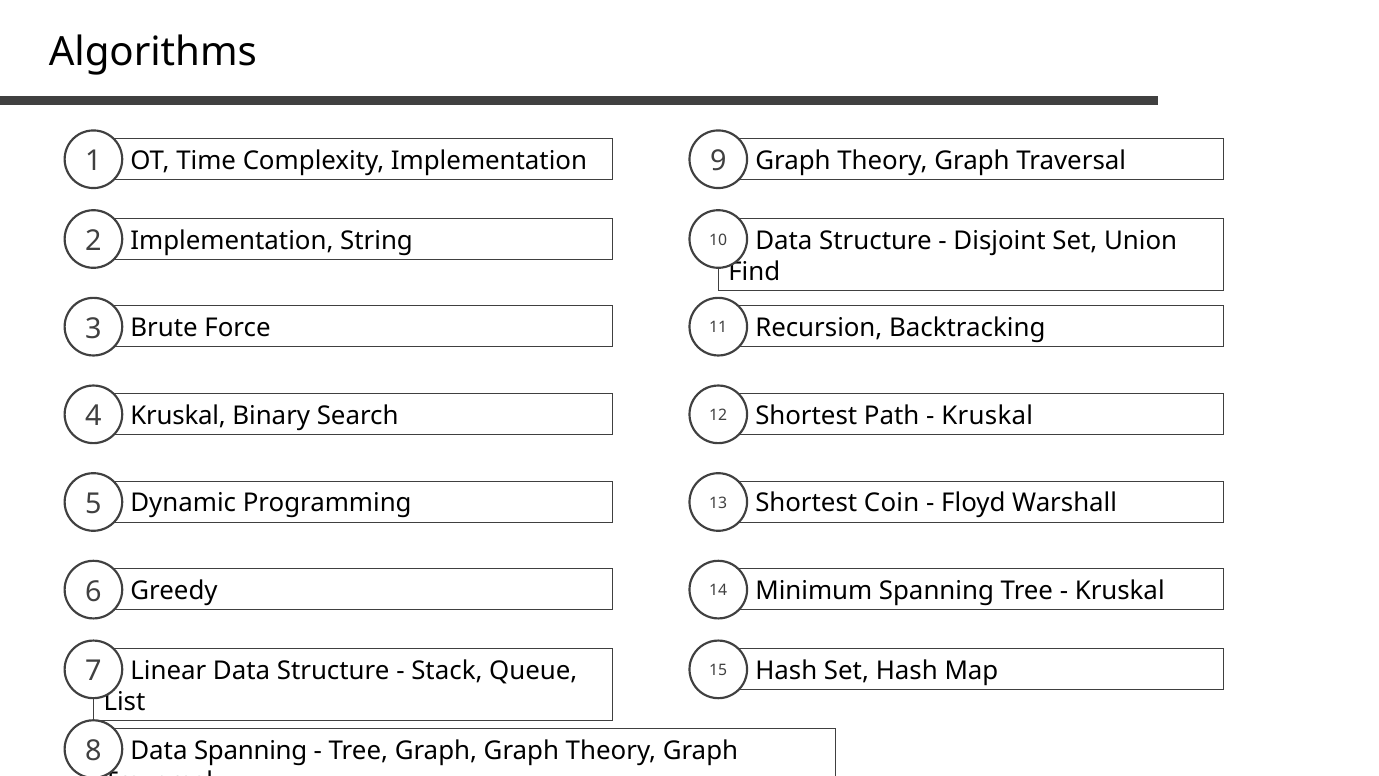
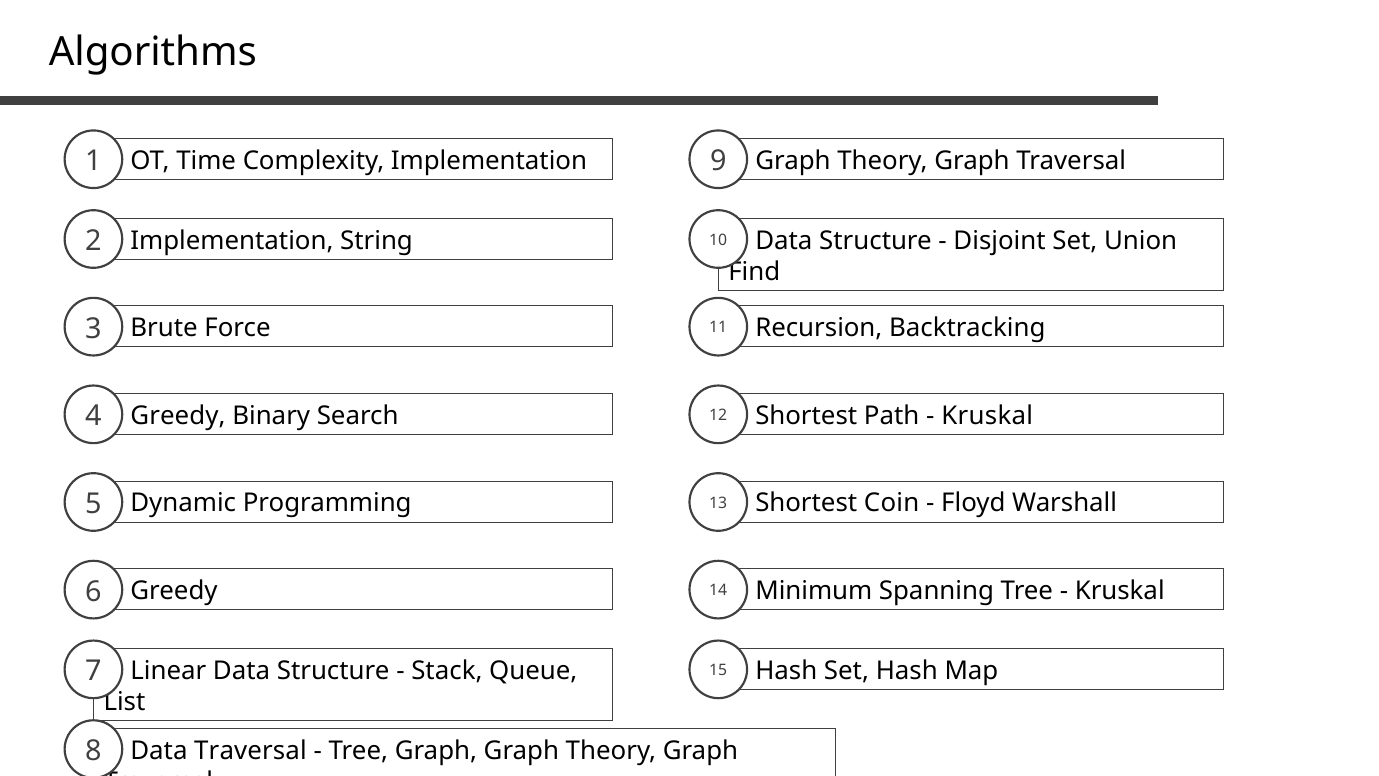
Kruskal: Kruskal -> Greedy (178, 416)
Data Spanning: Spanning -> Traversal (250, 750)
